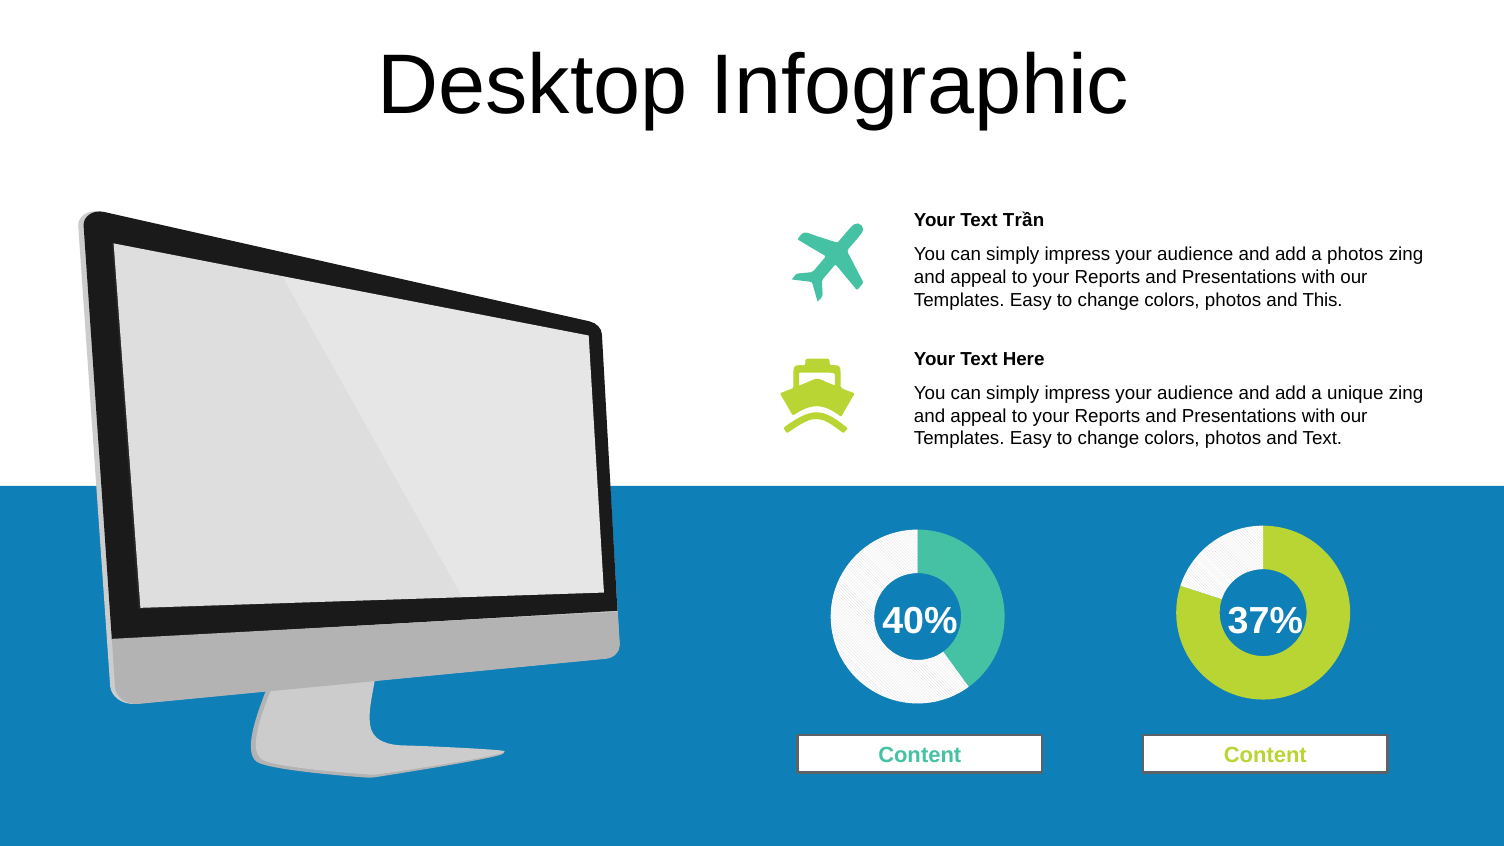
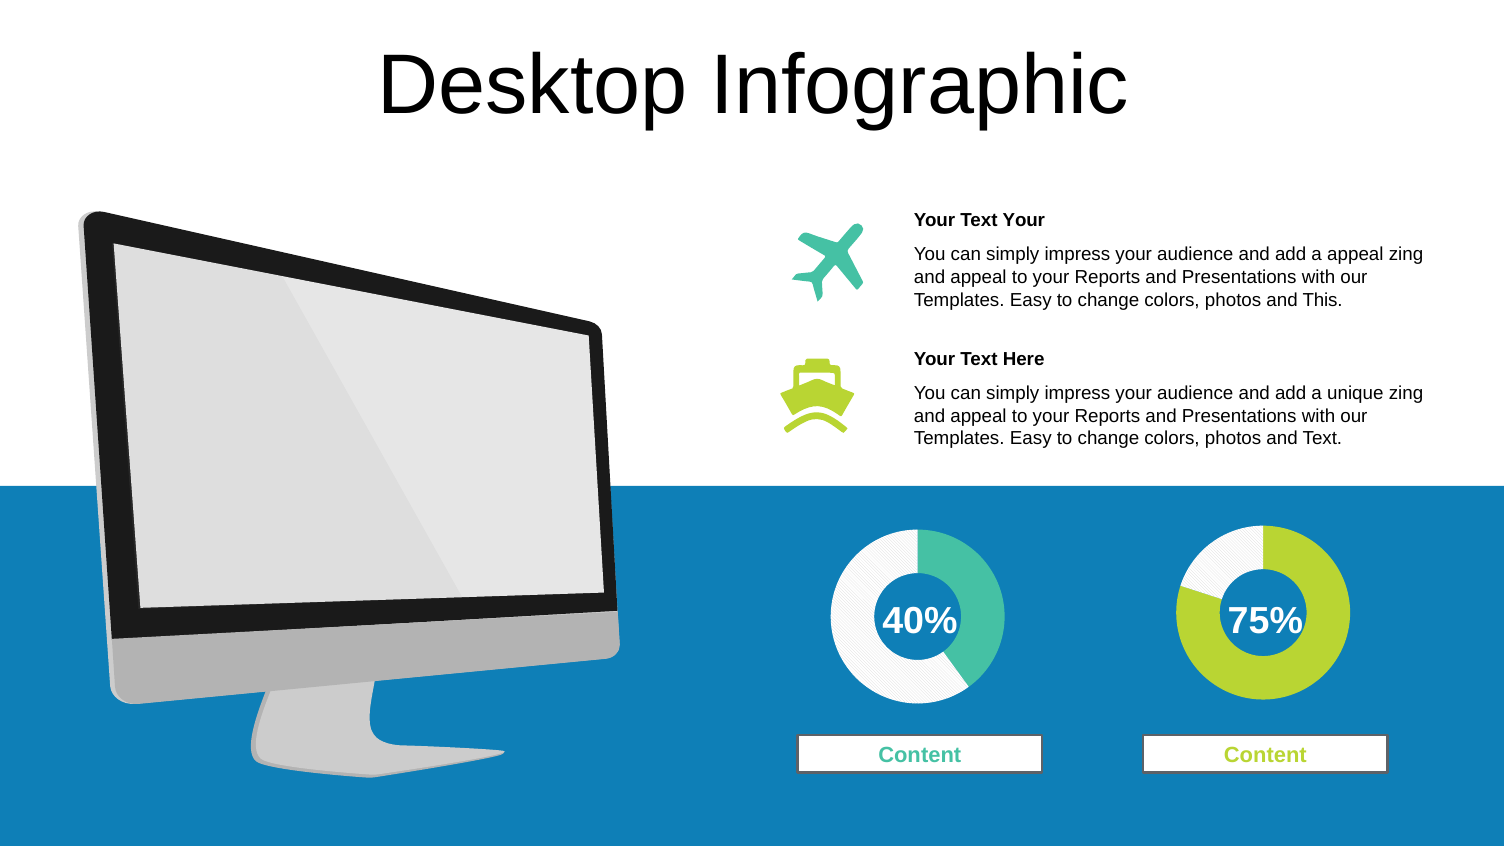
Your Text Trần: Trần -> Your (1024, 221)
a photos: photos -> appeal (1355, 255)
37%: 37% -> 75% (1265, 621)
